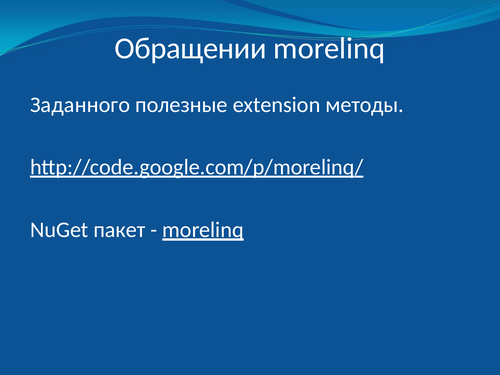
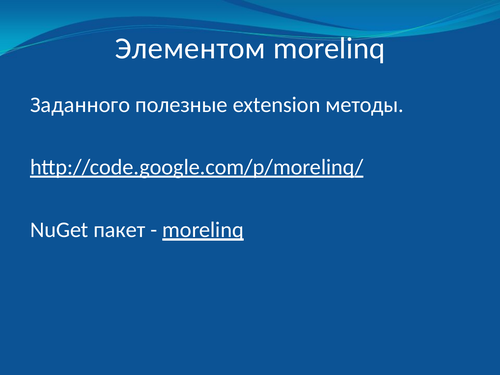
Обращении: Обращении -> Элементом (190, 48)
